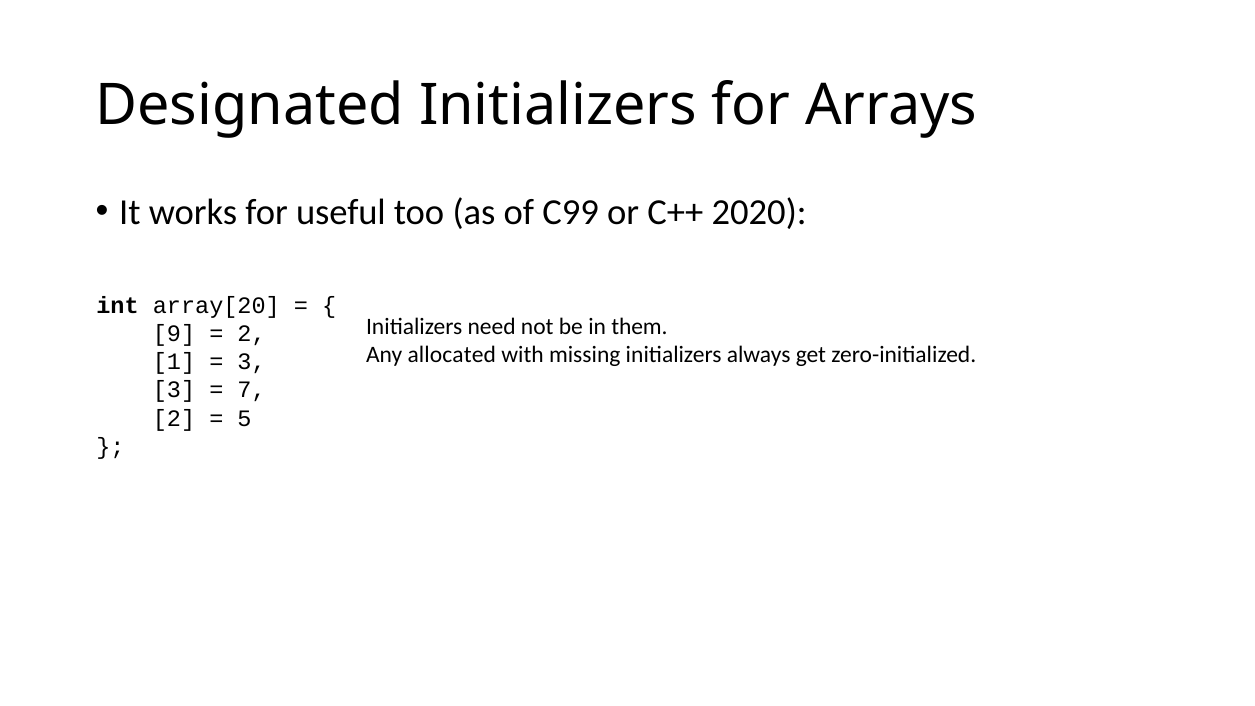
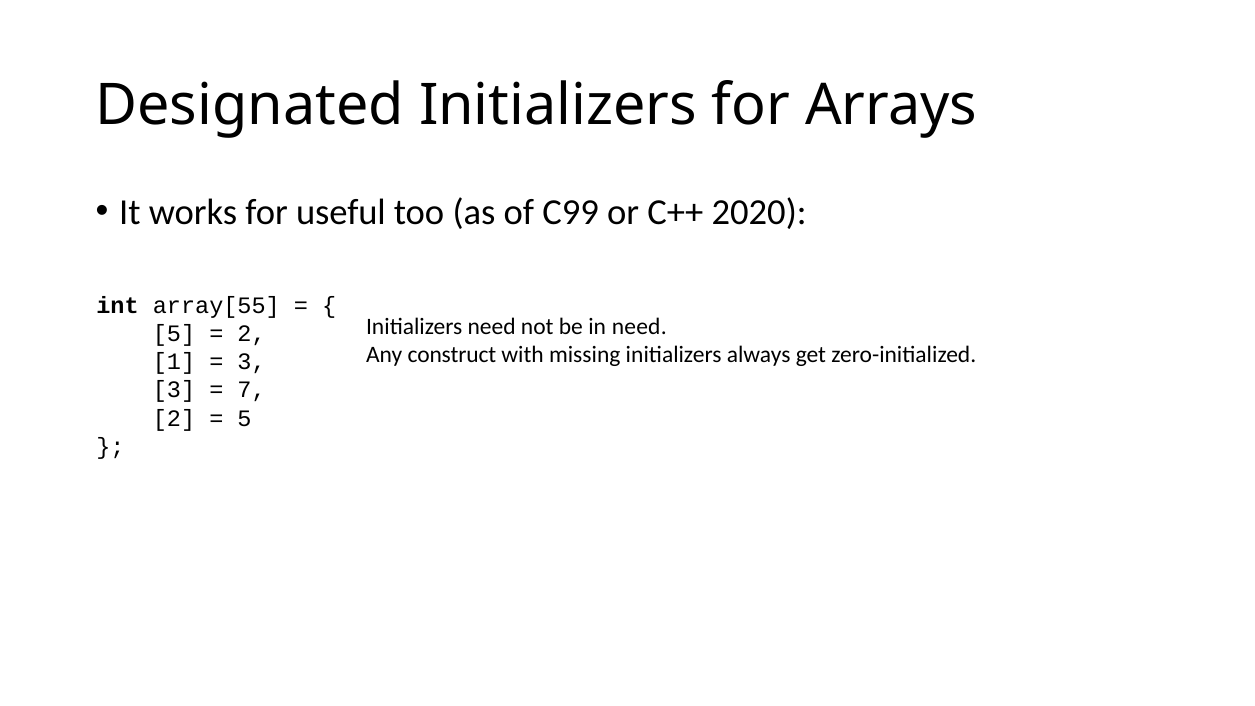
array[20: array[20 -> array[55 (216, 305)
in them: them -> need (639, 327)
9: 9 -> 5 (174, 334)
allocated: allocated -> construct (452, 355)
